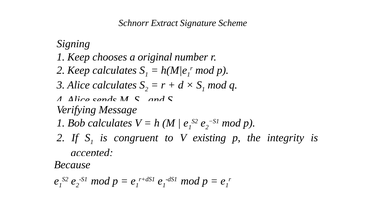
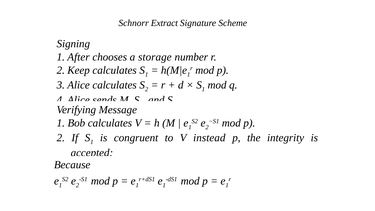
1 Keep: Keep -> After (79, 57)
original: original -> storage (155, 57)
existing: existing -> instead (209, 138)
